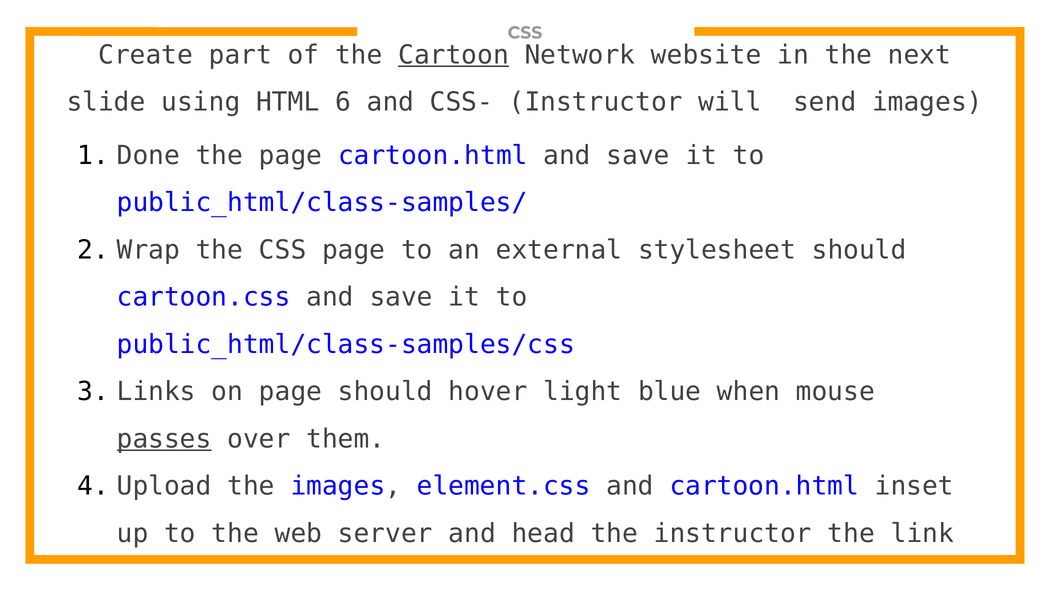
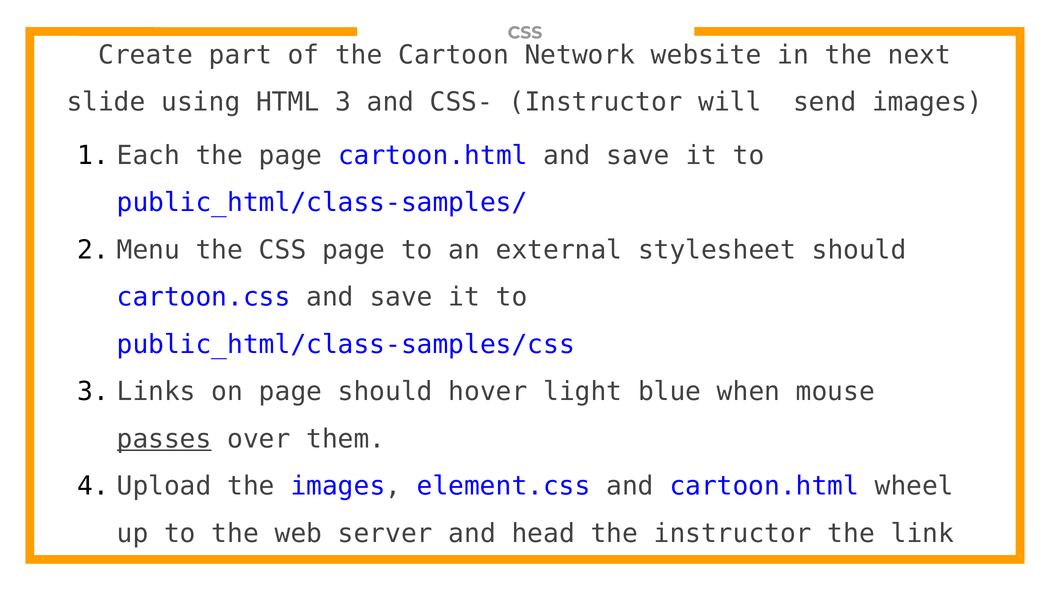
Cartoon underline: present -> none (454, 55)
HTML 6: 6 -> 3 (343, 102)
Done: Done -> Each (148, 155)
Wrap: Wrap -> Menu (148, 250)
inset: inset -> wheel (914, 486)
